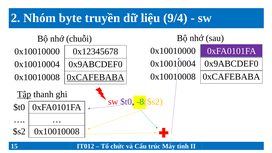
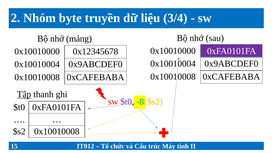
9/4: 9/4 -> 3/4 (175, 18)
chuỗi: chuỗi -> mảng (79, 39)
0xCAFEBABA underline: present -> none (95, 77)
